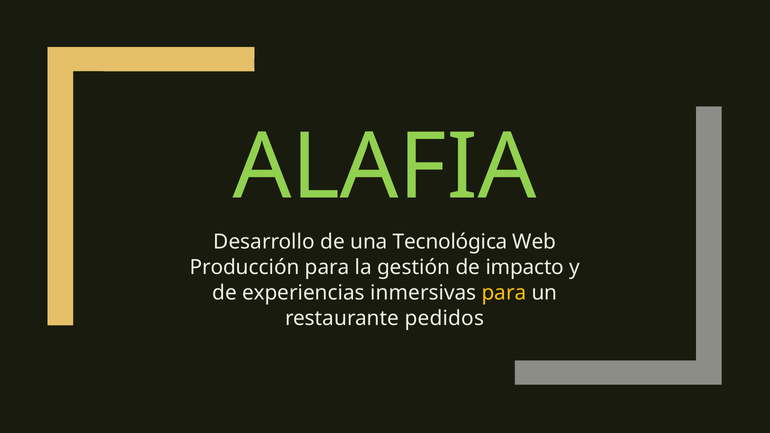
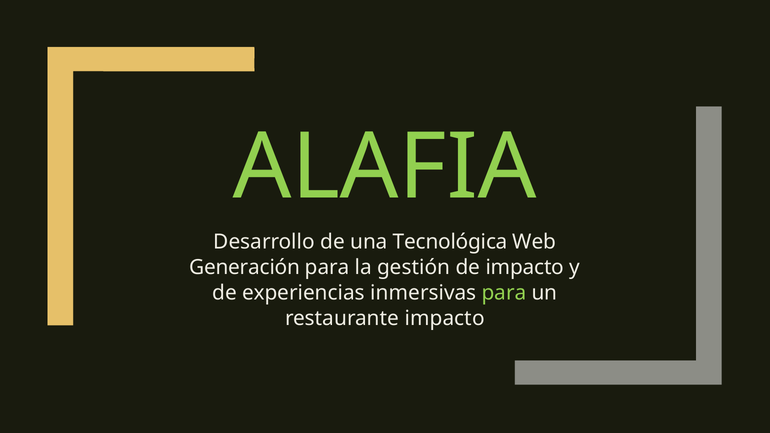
Producción: Producción -> Generación (245, 268)
para colour: yellow -> light green (504, 293)
restaurante pedidos: pedidos -> impacto (445, 319)
